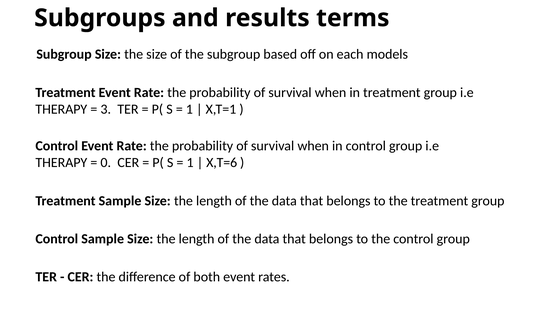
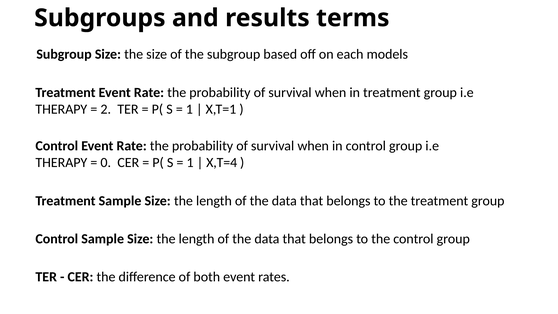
3: 3 -> 2 (106, 109)
X,T=6: X,T=6 -> X,T=4 (222, 162)
